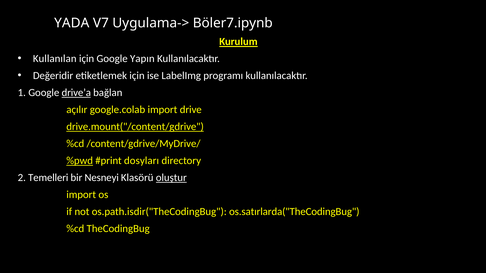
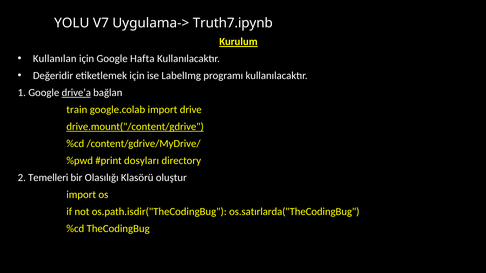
YADA: YADA -> YOLU (72, 23)
Böler7.ipynb: Böler7.ipynb -> Truth7.ipynb (233, 23)
Yapın: Yapın -> Hafta (142, 59)
açılır: açılır -> train (77, 110)
%pwd underline: present -> none (80, 161)
Nesneyi: Nesneyi -> Olasılığı (102, 178)
oluştur underline: present -> none (171, 178)
